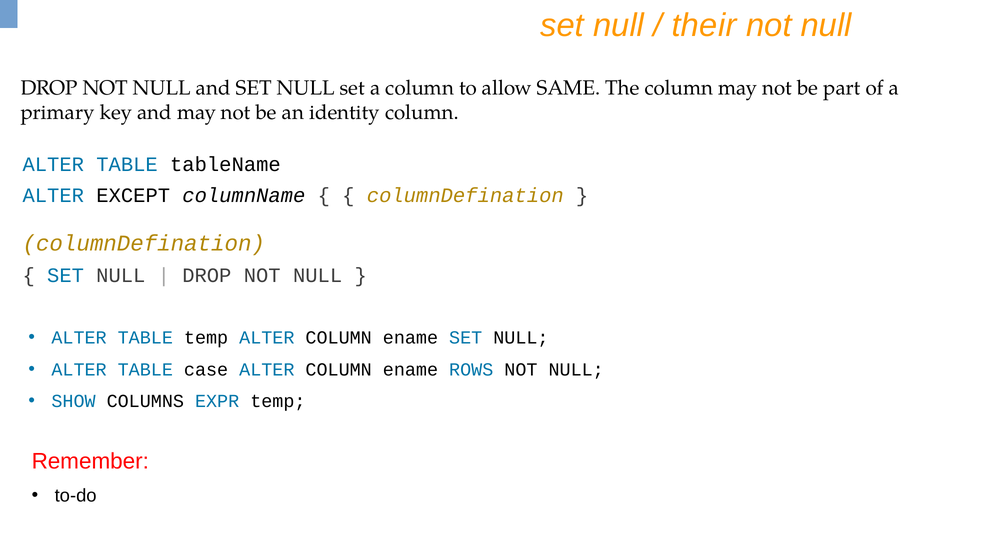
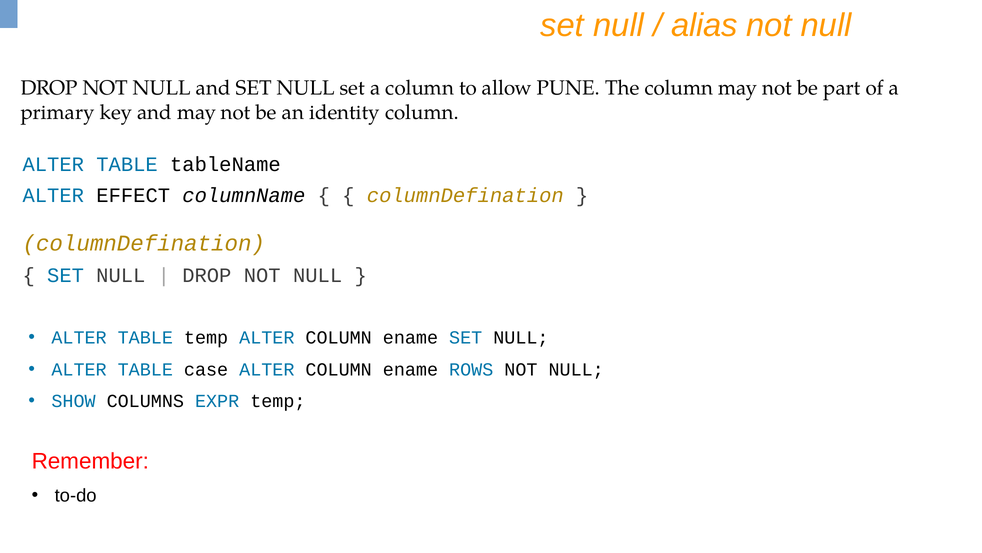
their: their -> alias (704, 26)
SAME: SAME -> PUNE (569, 88)
EXCEPT: EXCEPT -> EFFECT (133, 195)
